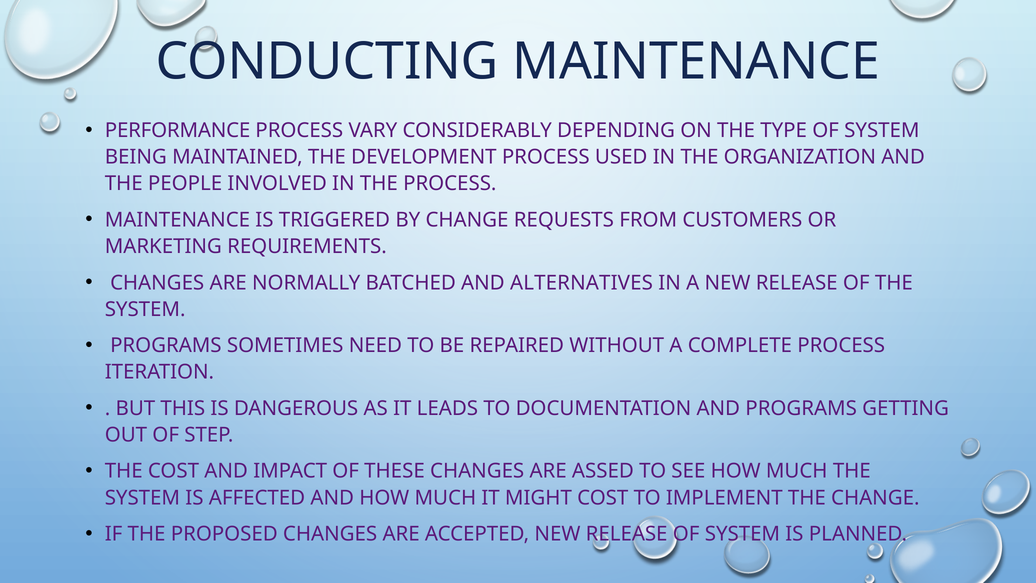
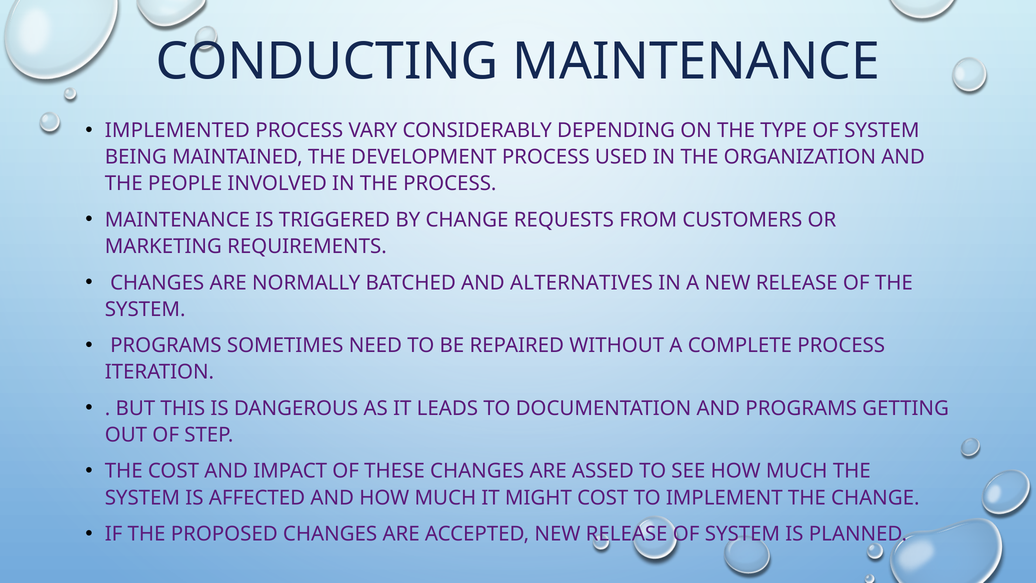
PERFORMANCE: PERFORMANCE -> IMPLEMENTED (177, 130)
